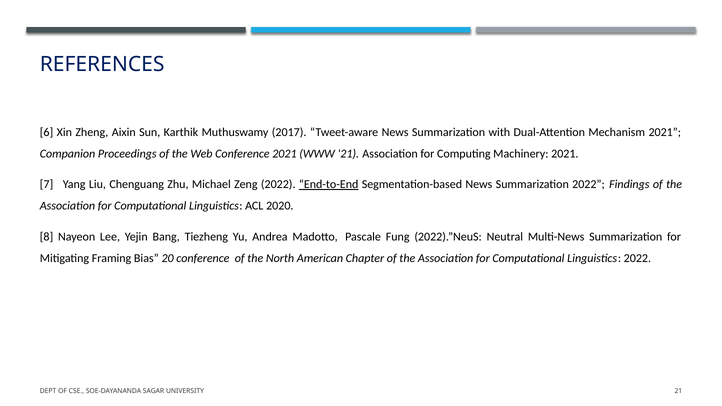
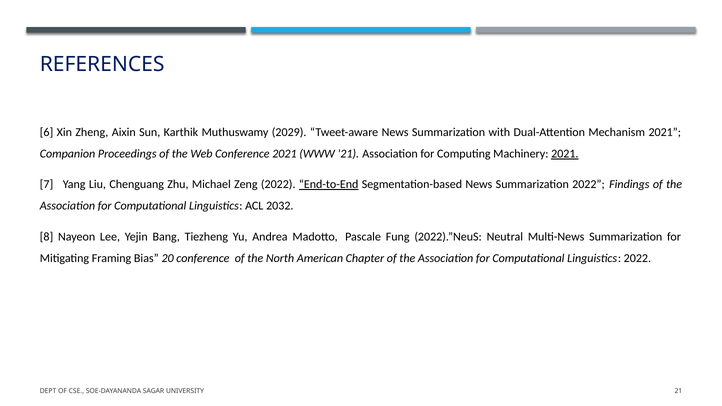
2017: 2017 -> 2029 (289, 132)
2021 underline: none -> present (565, 154)
2020: 2020 -> 2032 (280, 206)
